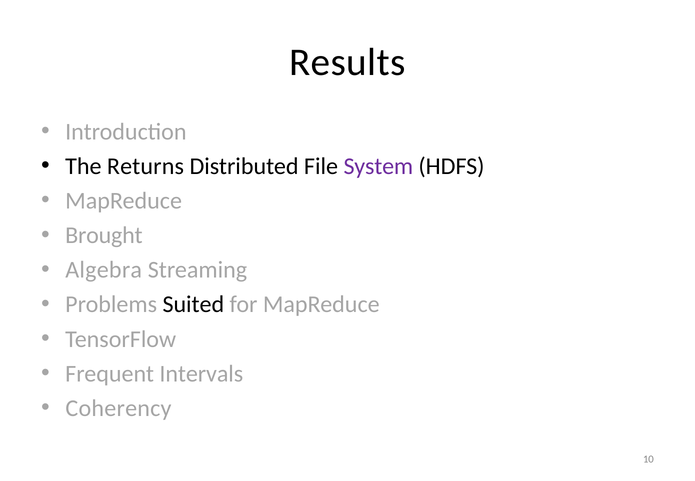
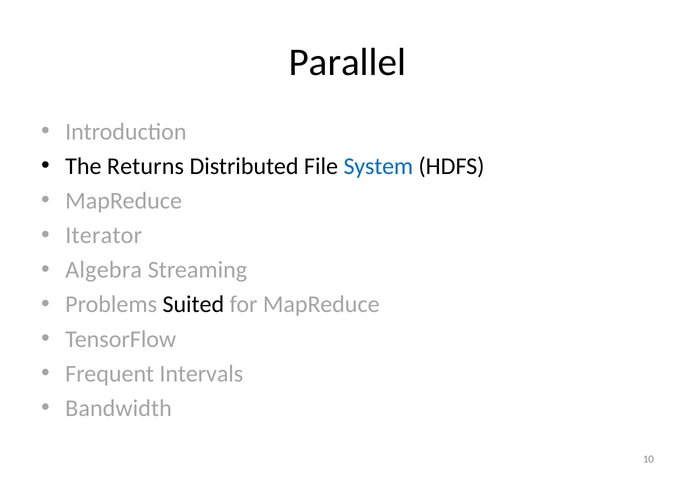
Results: Results -> Parallel (347, 62)
System colour: purple -> blue (378, 166)
Brought: Brought -> Iterator (104, 235)
Coherency: Coherency -> Bandwidth (119, 408)
